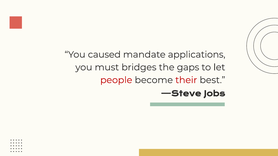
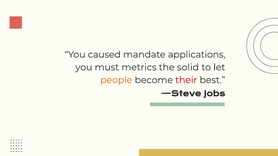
bridges: bridges -> metrics (139, 67)
gaps: gaps -> solid (188, 67)
people colour: red -> orange (116, 80)
